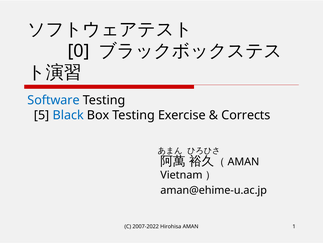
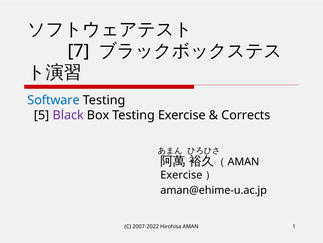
0: 0 -> 7 (79, 51)
Black colour: blue -> purple (68, 115)
Vietnam: Vietnam -> Exercise (181, 175)
